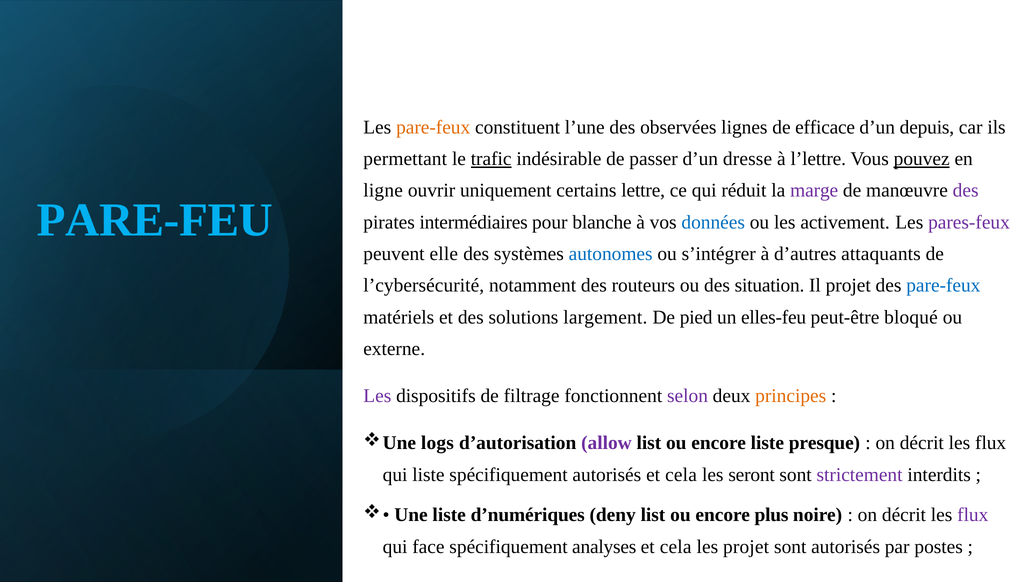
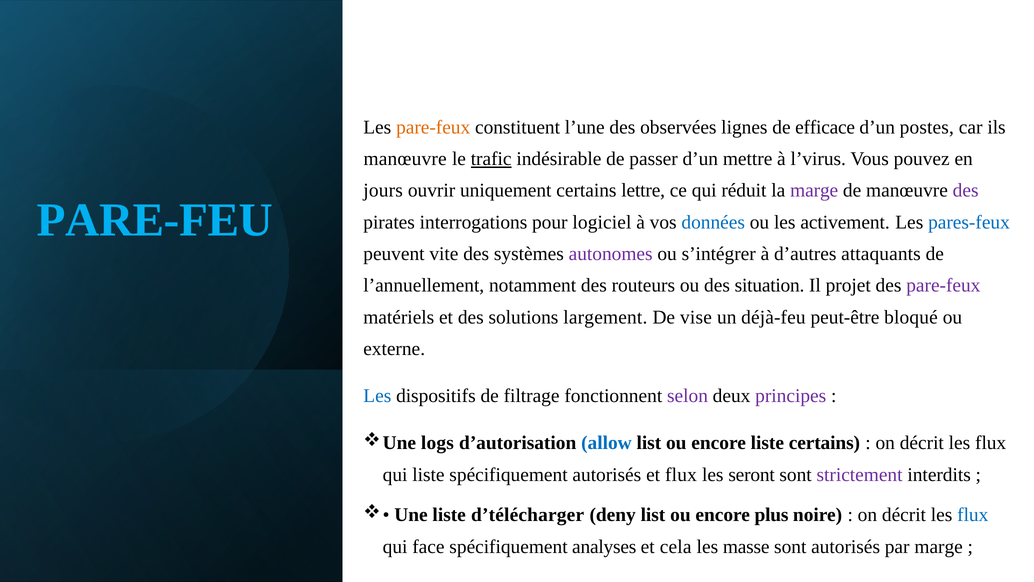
depuis: depuis -> postes (927, 127)
permettant: permettant -> manœuvre (405, 159)
dresse: dresse -> mettre (748, 159)
l’lettre: l’lettre -> l’virus (818, 159)
pouvez underline: present -> none (922, 159)
ligne: ligne -> jours (383, 190)
intermédiaires: intermédiaires -> interrogations (474, 222)
blanche: blanche -> logiciel (602, 222)
pares-feux colour: purple -> blue (969, 222)
elle: elle -> vite (444, 254)
autonomes colour: blue -> purple (611, 254)
l’cybersécurité: l’cybersécurité -> l’annuellement (424, 285)
pare-feux colour: blue -> purple (943, 285)
pied: pied -> vise (696, 317)
elles-feu: elles-feu -> déjà-feu (773, 317)
Les colour: purple -> blue (377, 396)
principes colour: orange -> purple (791, 396)
allow colour: purple -> blue (606, 443)
liste presque: presque -> certains (824, 443)
autorisés et cela: cela -> flux (681, 474)
d’numériques: d’numériques -> d’télécharger (528, 515)
flux colour: purple -> blue (973, 515)
les projet: projet -> masse (746, 546)
par postes: postes -> marge (939, 546)
